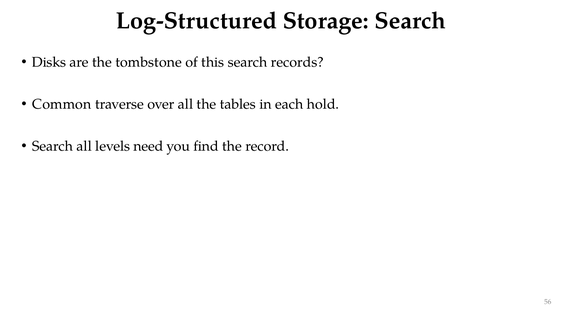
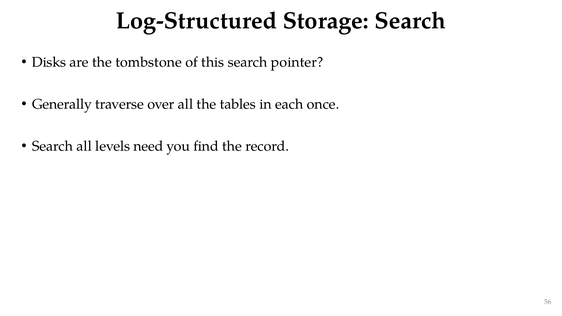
records: records -> pointer (297, 62)
Common: Common -> Generally (62, 104)
hold: hold -> once (323, 104)
